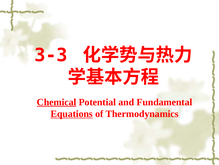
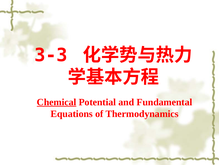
Equations underline: present -> none (72, 113)
